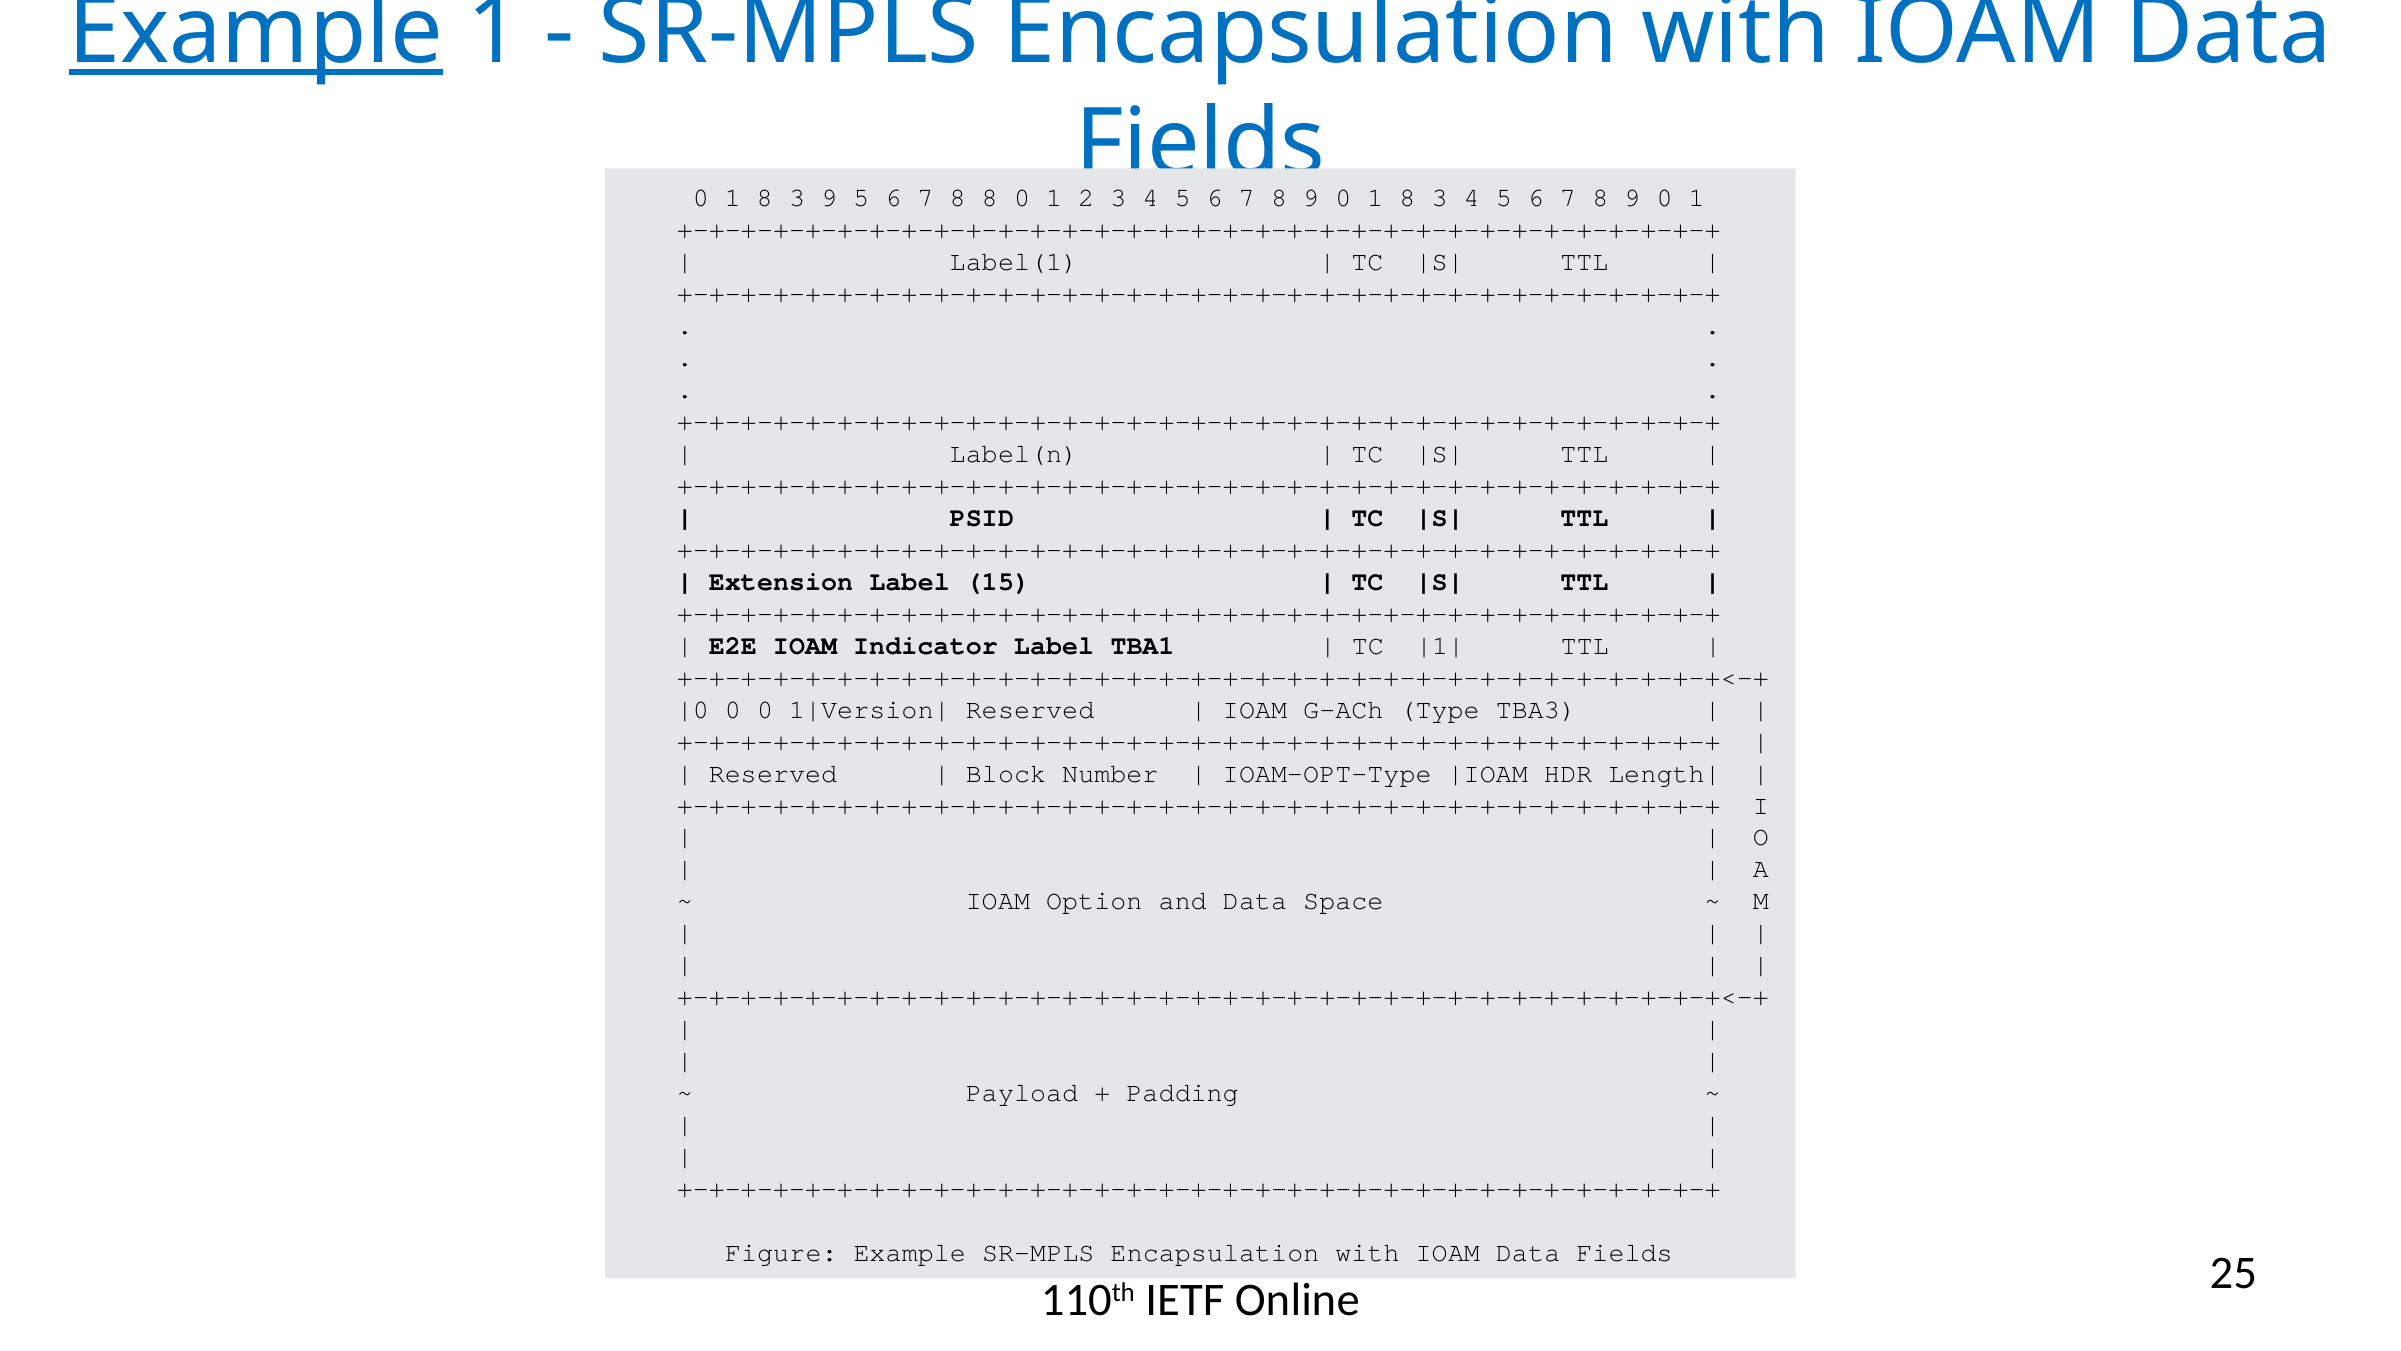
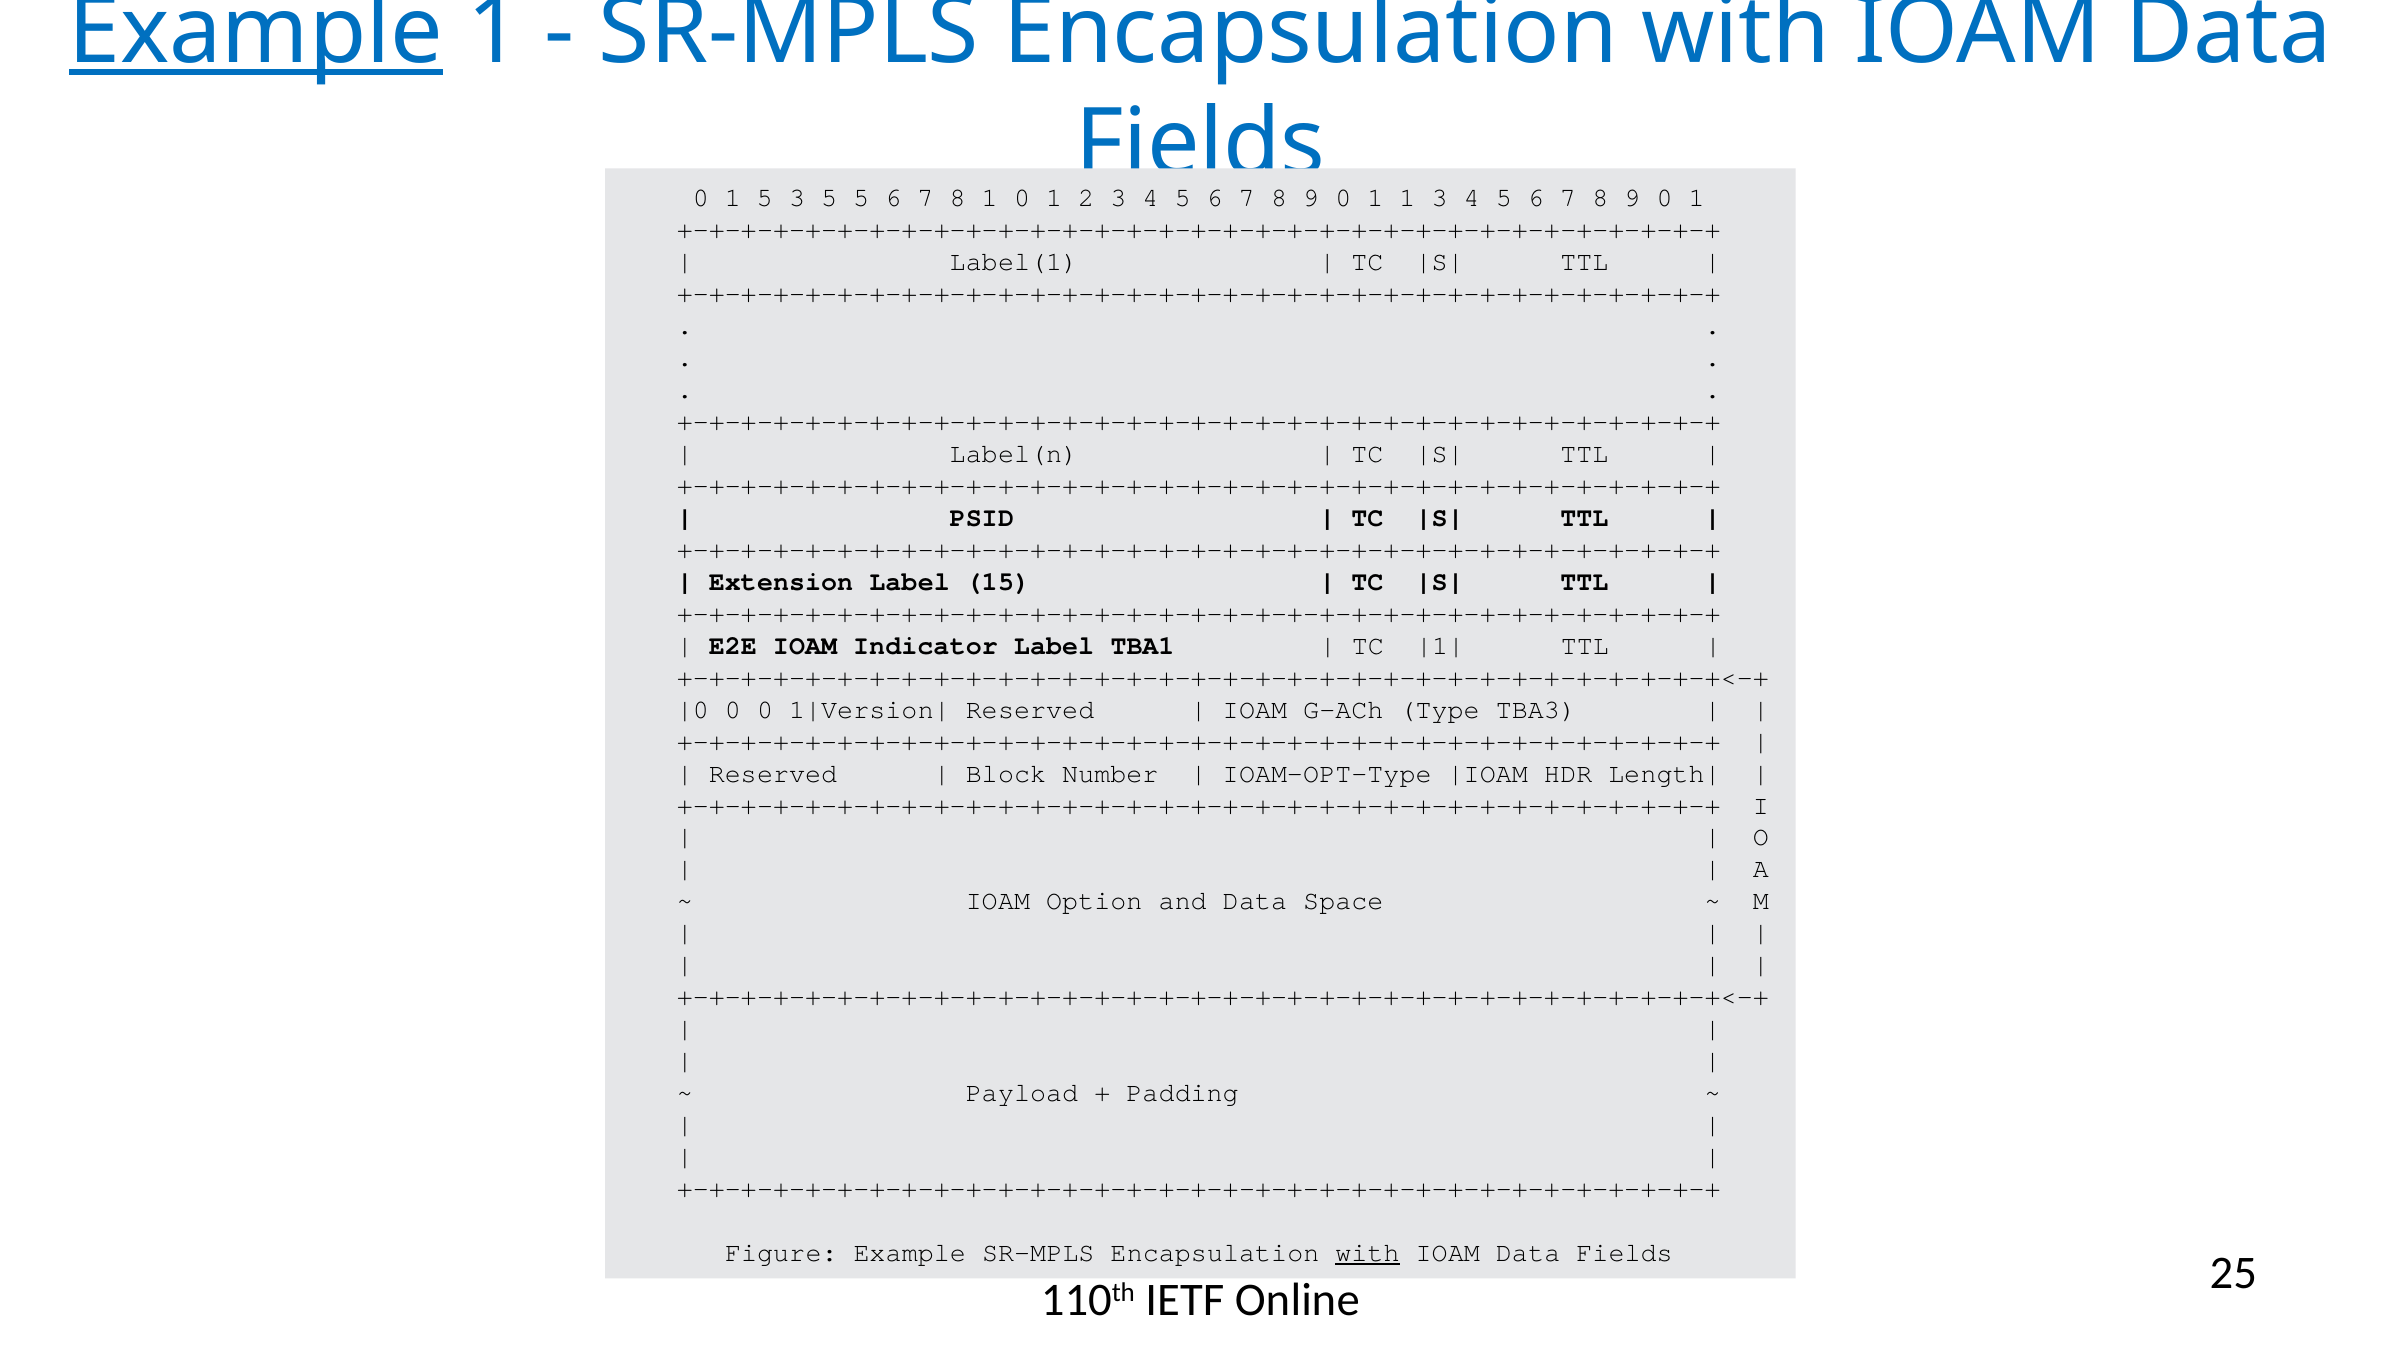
8: 8 -> 5 (765, 198)
3 9: 9 -> 5 (829, 198)
8 8: 8 -> 1 (990, 198)
8: 8 -> 1 (1407, 198)
with underline: none -> present (1368, 1252)
